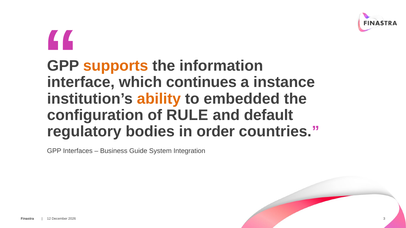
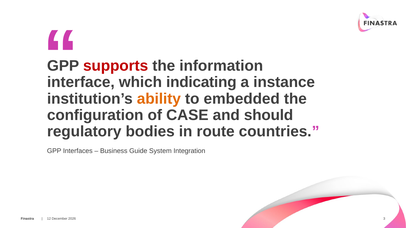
supports colour: orange -> red (116, 66)
continues: continues -> indicating (201, 82)
RULE: RULE -> CASE (187, 115)
default: default -> should (269, 115)
order: order -> route (216, 132)
